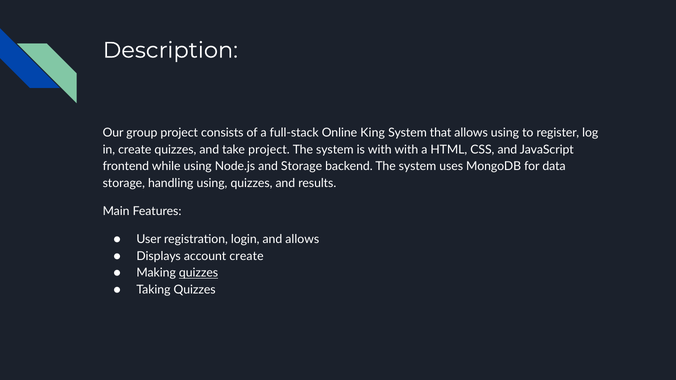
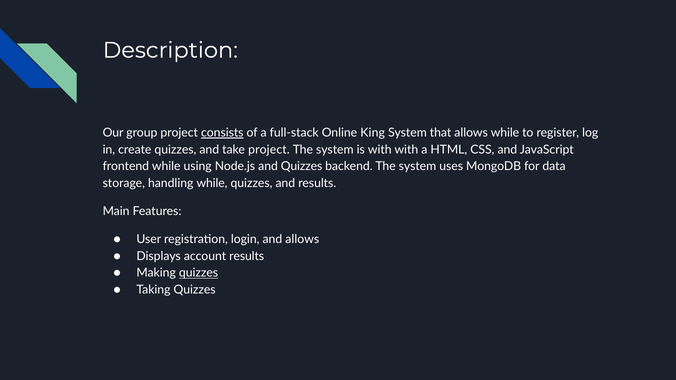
consists underline: none -> present (222, 133)
allows using: using -> while (505, 133)
and Storage: Storage -> Quizzes (302, 166)
handling using: using -> while (212, 183)
account create: create -> results (247, 256)
